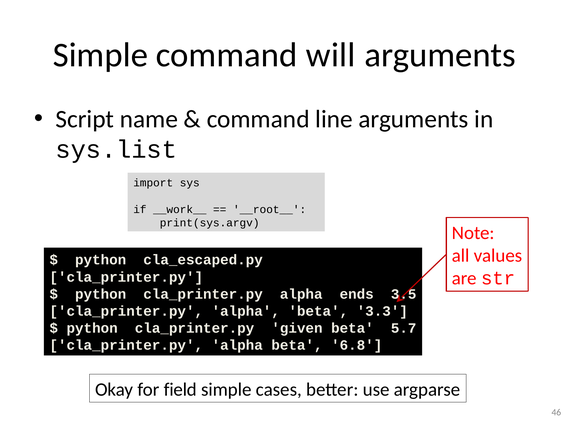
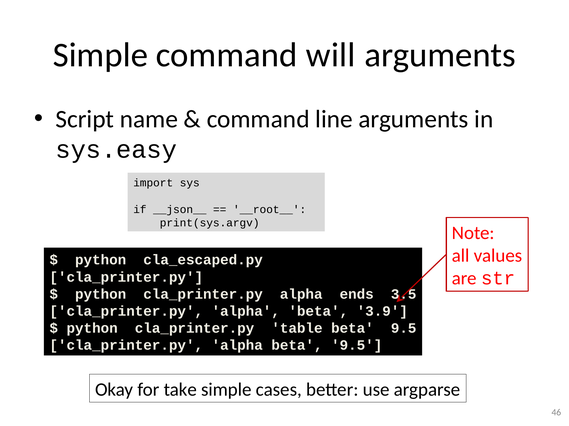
sys.list: sys.list -> sys.easy (116, 150)
__work__: __work__ -> __json__ (180, 210)
3.3: 3.3 -> 3.9 (382, 312)
given: given -> table (297, 329)
5.7: 5.7 -> 9.5 (404, 329)
alpha beta 6.8: 6.8 -> 9.5 (357, 346)
field: field -> take (180, 390)
